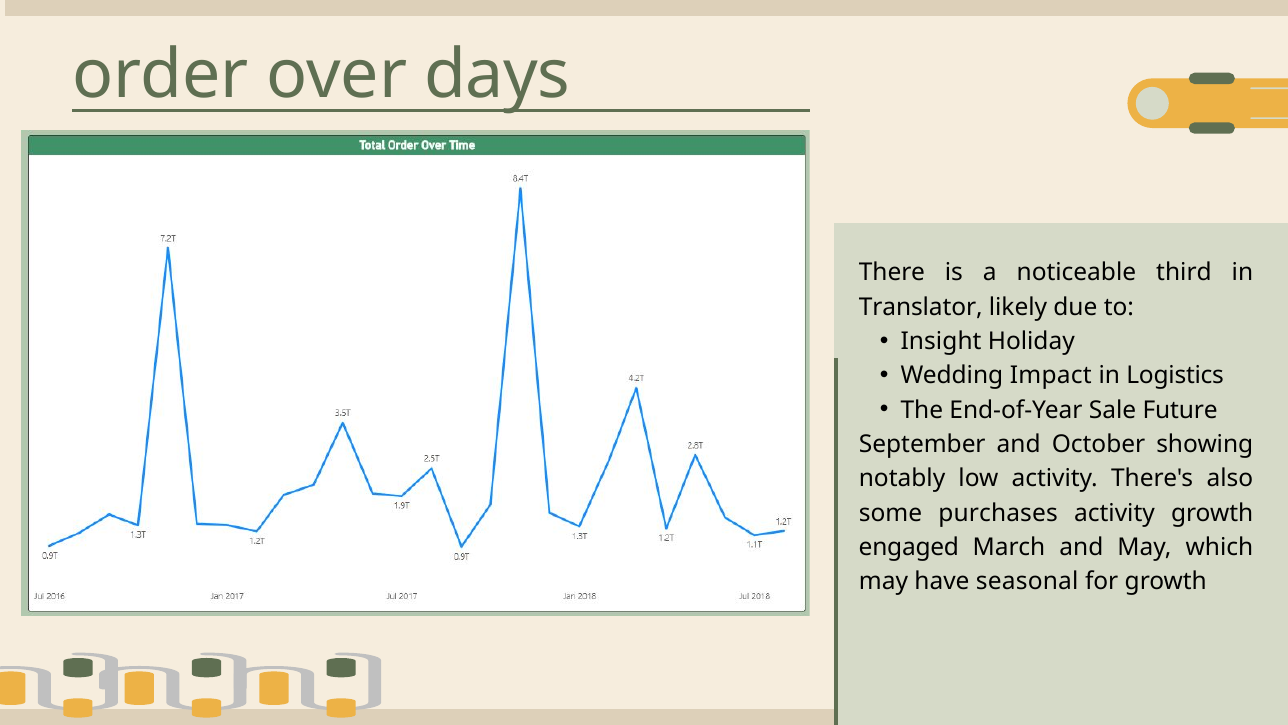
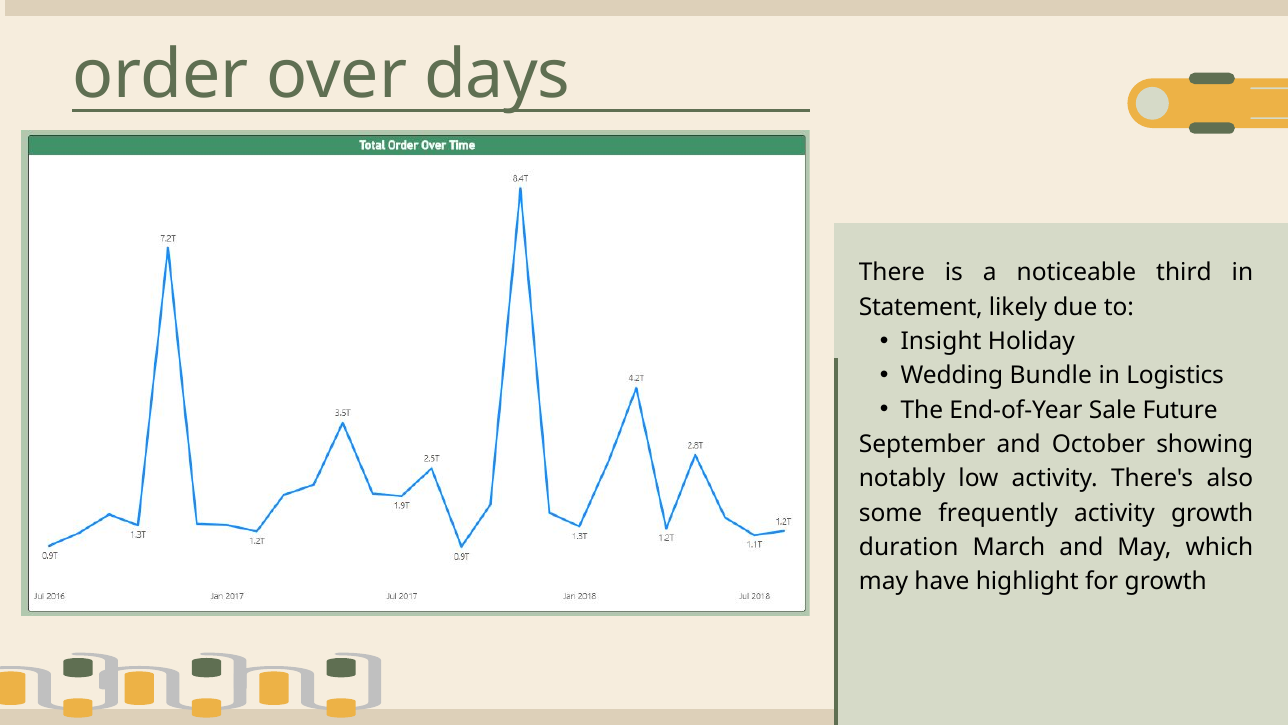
Translator: Translator -> Statement (921, 307)
Impact: Impact -> Bundle (1051, 375)
purchases: purchases -> frequently (998, 513)
engaged: engaged -> duration (909, 547)
seasonal: seasonal -> highlight (1027, 581)
